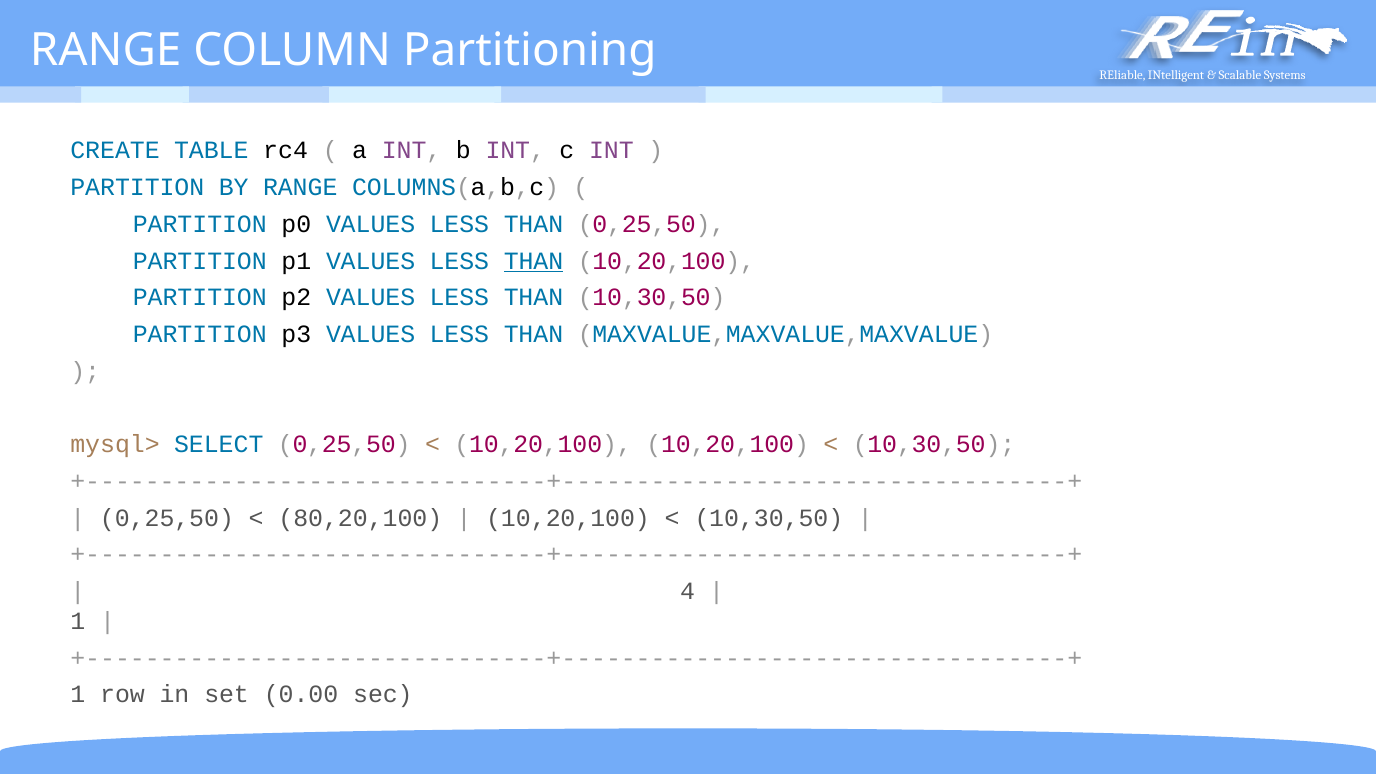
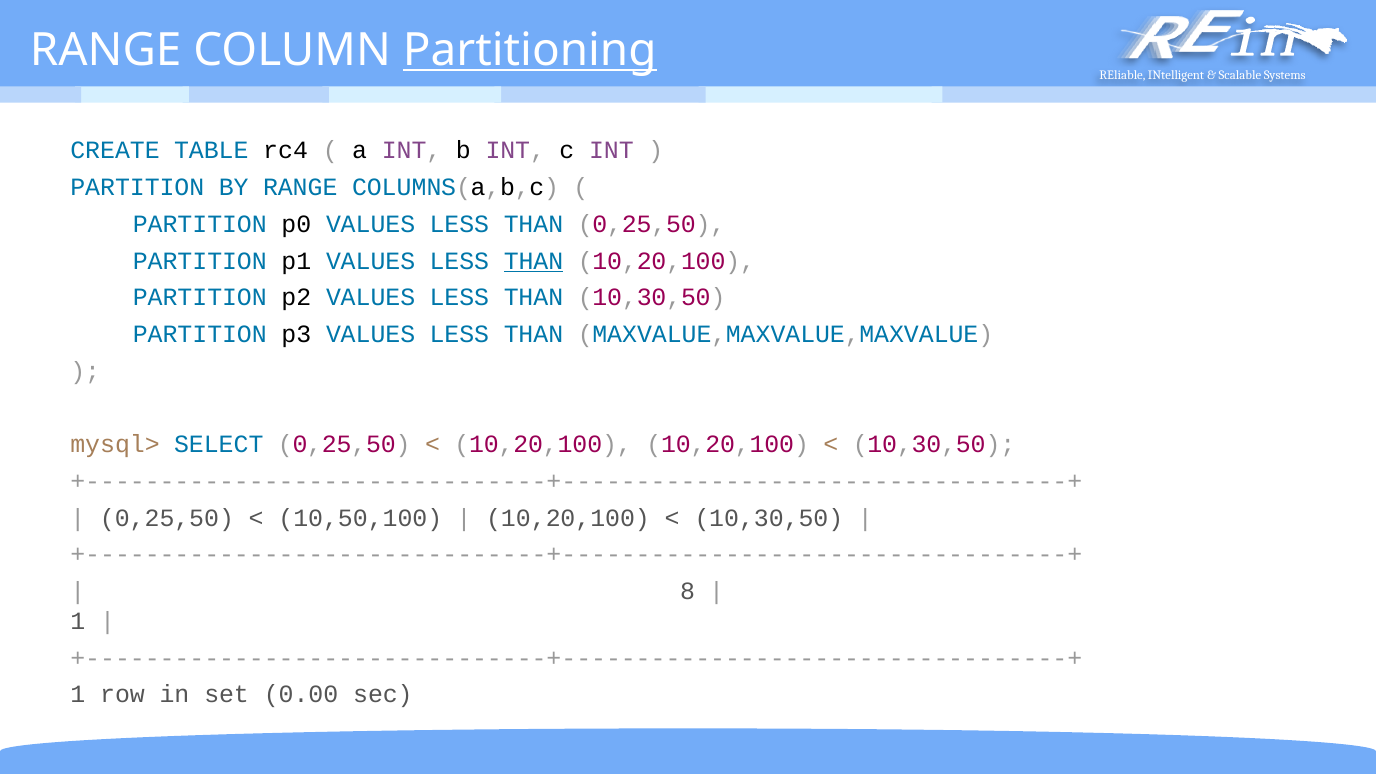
Partitioning underline: none -> present (530, 50)
80,20,100: 80,20,100 -> 10,50,100 (360, 518)
4: 4 -> 8 (687, 591)
